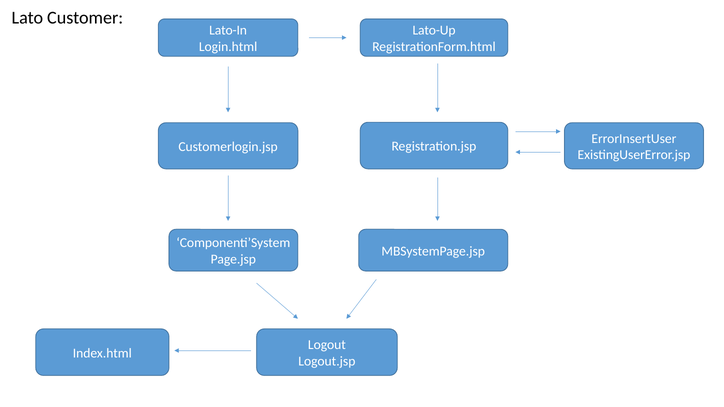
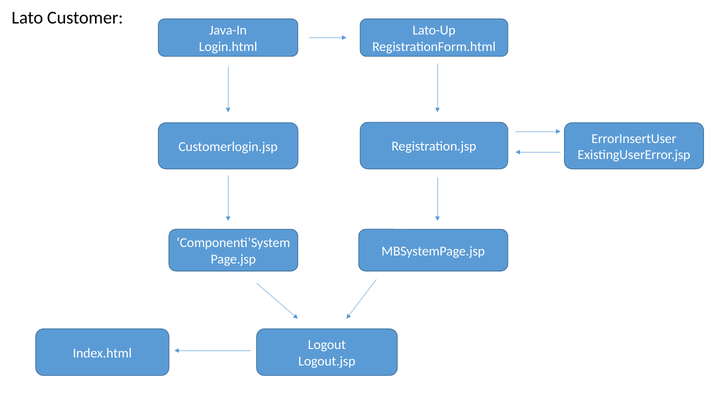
Lato-In: Lato-In -> Java-In (228, 30)
